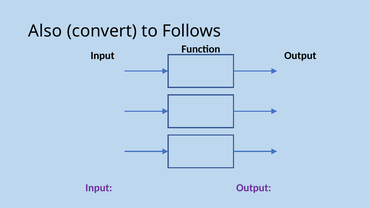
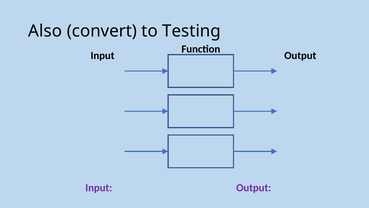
Follows: Follows -> Testing (191, 31)
